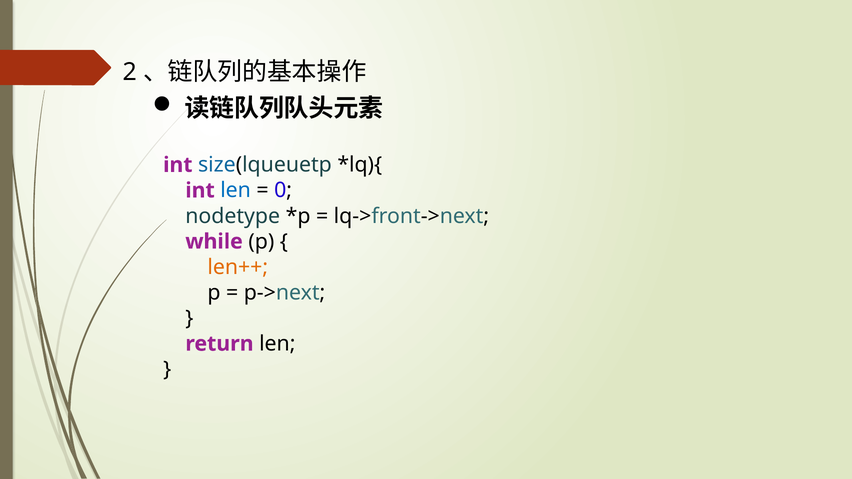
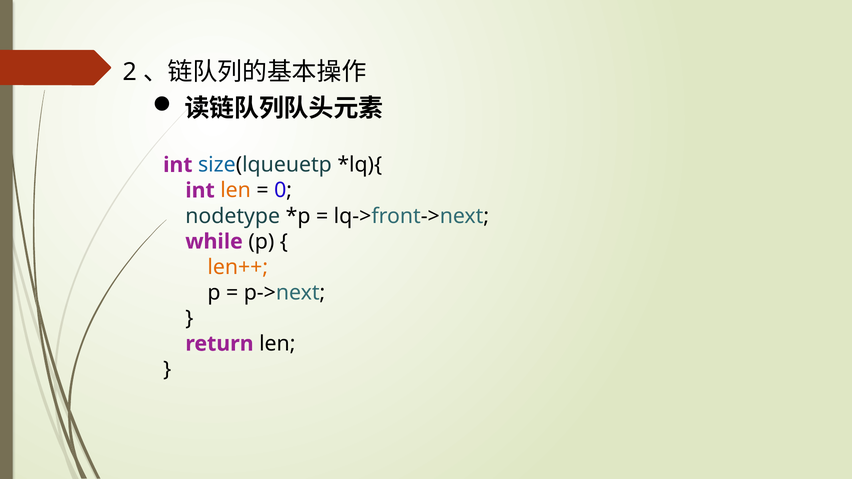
len colour: blue -> orange (236, 191)
